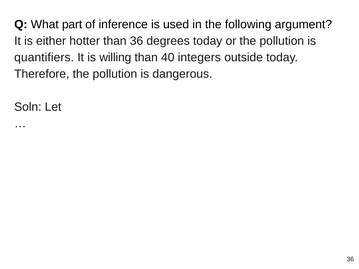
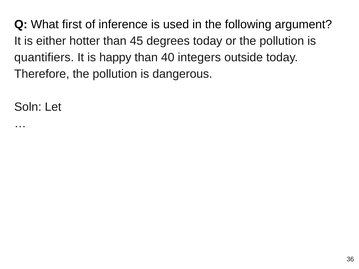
part: part -> first (72, 24)
than 36: 36 -> 45 (137, 41)
willing: willing -> happy (115, 57)
